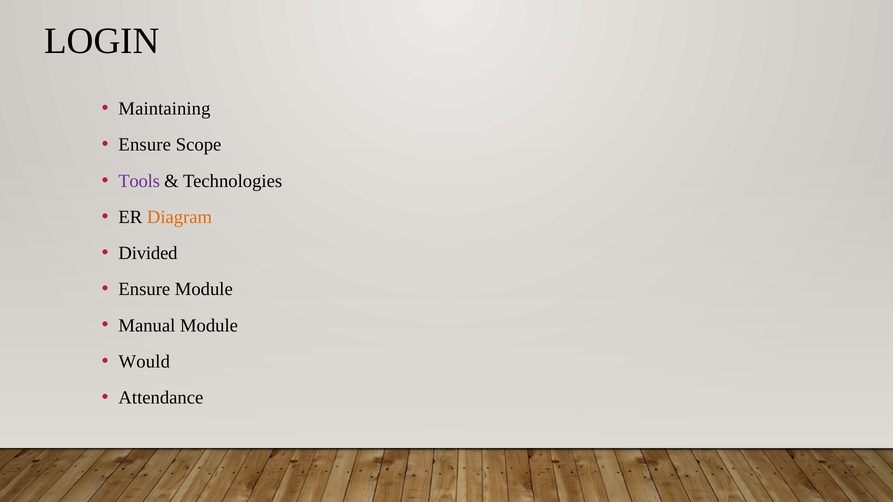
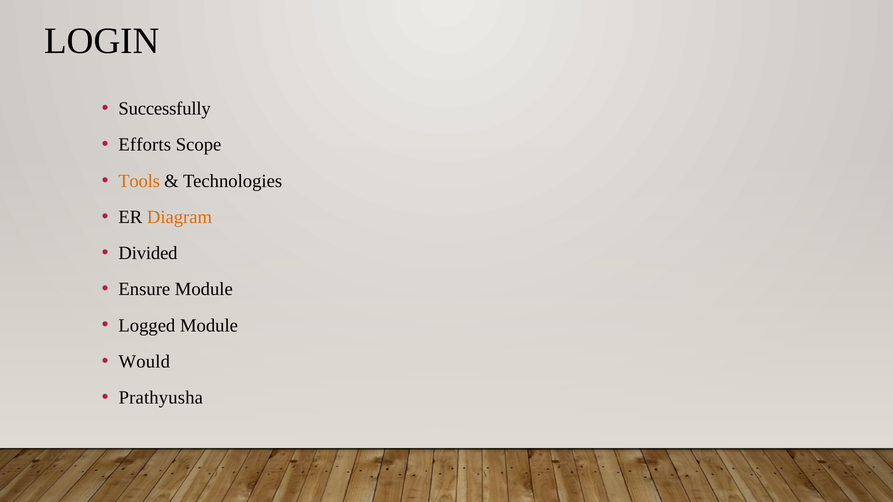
Maintaining: Maintaining -> Successfully (165, 109)
Ensure: Ensure -> Efforts (145, 145)
Tools colour: purple -> orange (139, 181)
Manual: Manual -> Logged (147, 326)
Attendance: Attendance -> Prathyusha (161, 398)
